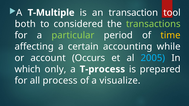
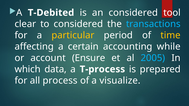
T-Multiple: T-Multiple -> T-Debited (51, 13)
an transaction: transaction -> considered (133, 13)
both: both -> clear (25, 24)
transactions colour: light green -> light blue (153, 24)
particular colour: light green -> yellow (73, 35)
Occurs: Occurs -> Ensure (89, 58)
only: only -> data (56, 69)
